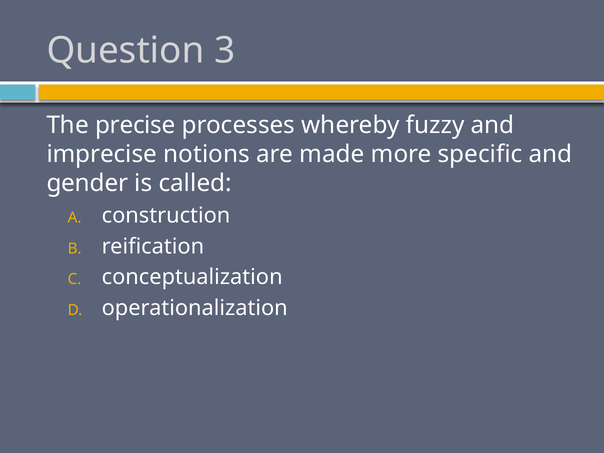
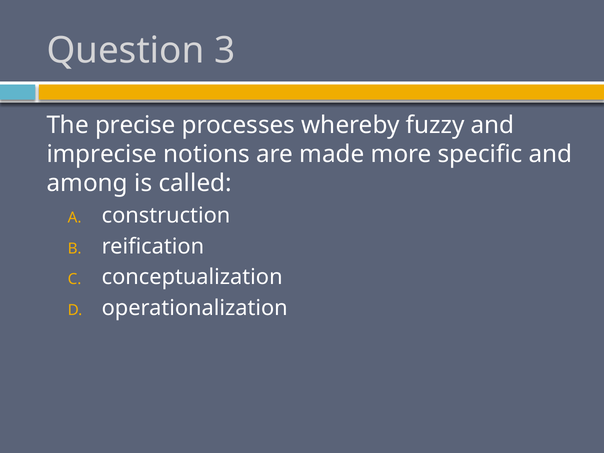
gender: gender -> among (87, 183)
